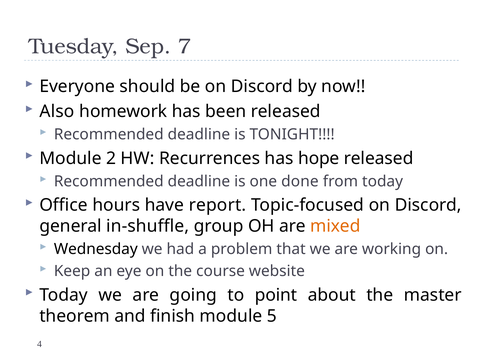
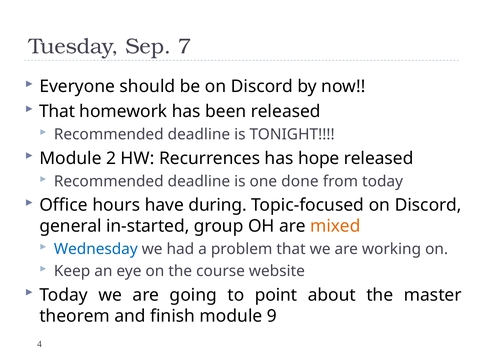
Also: Also -> That (57, 112)
report: report -> during (218, 205)
in-shuffle: in-shuffle -> in-started (148, 226)
Wednesday colour: black -> blue (96, 249)
5: 5 -> 9 (272, 316)
